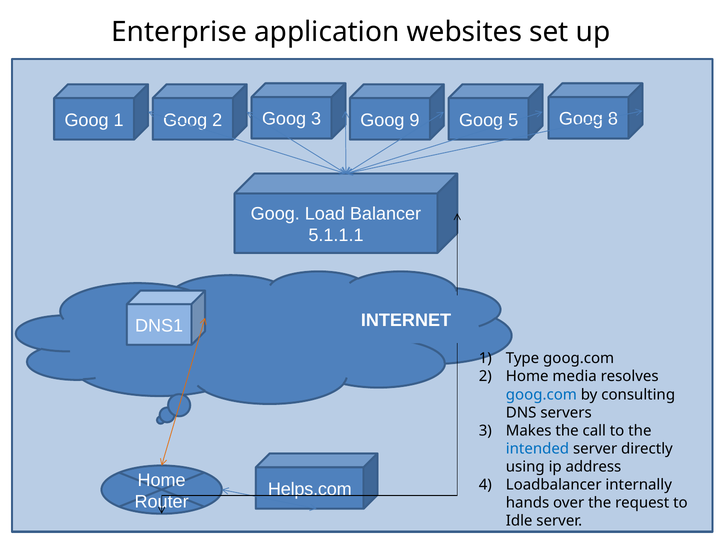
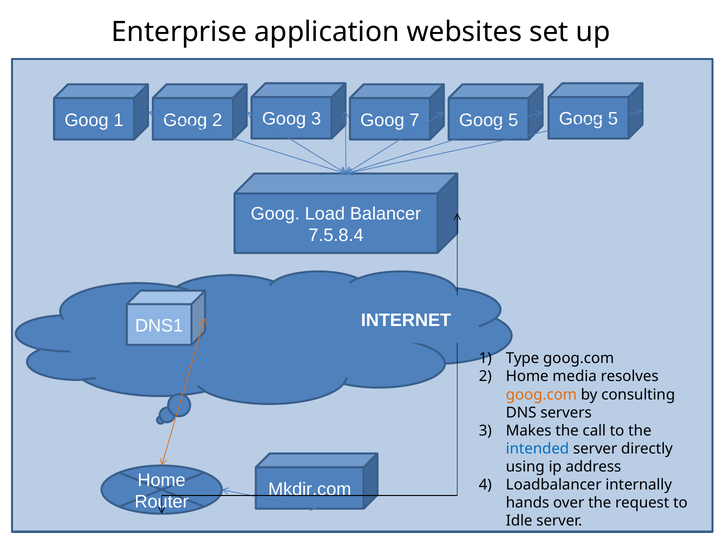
9: 9 -> 7 (414, 120)
5 Goog 8: 8 -> 5 (613, 119)
5.1.1.1: 5.1.1.1 -> 7.5.8.4 (336, 235)
goog.com colour: blue -> orange (541, 394)
Helps.com: Helps.com -> Mkdir.com (310, 489)
